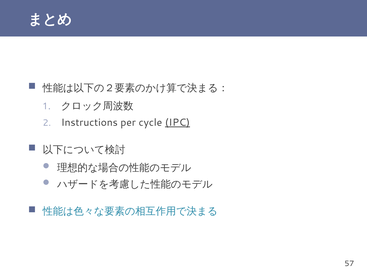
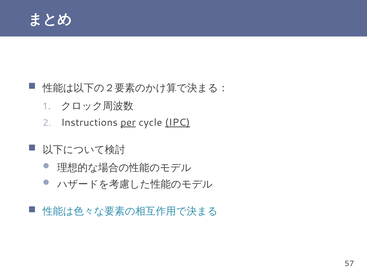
per underline: none -> present (128, 123)
